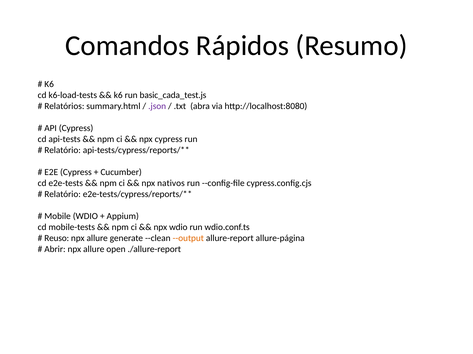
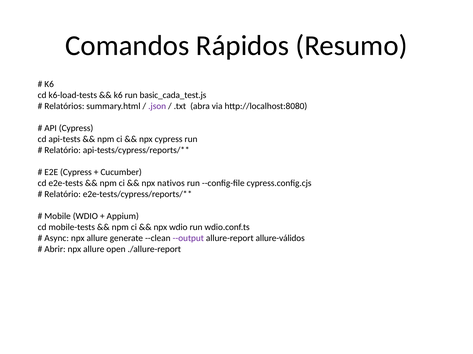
Reuso: Reuso -> Async (57, 239)
--output colour: orange -> purple (188, 239)
allure-página: allure-página -> allure-válidos (280, 239)
